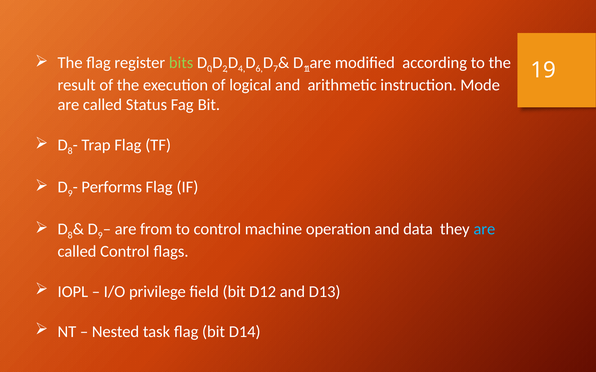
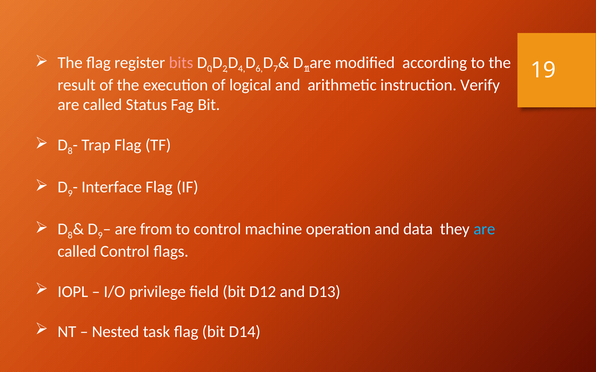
bits colour: light green -> pink (181, 63)
Mode: Mode -> Verify (480, 85)
Performs: Performs -> Interface (112, 187)
